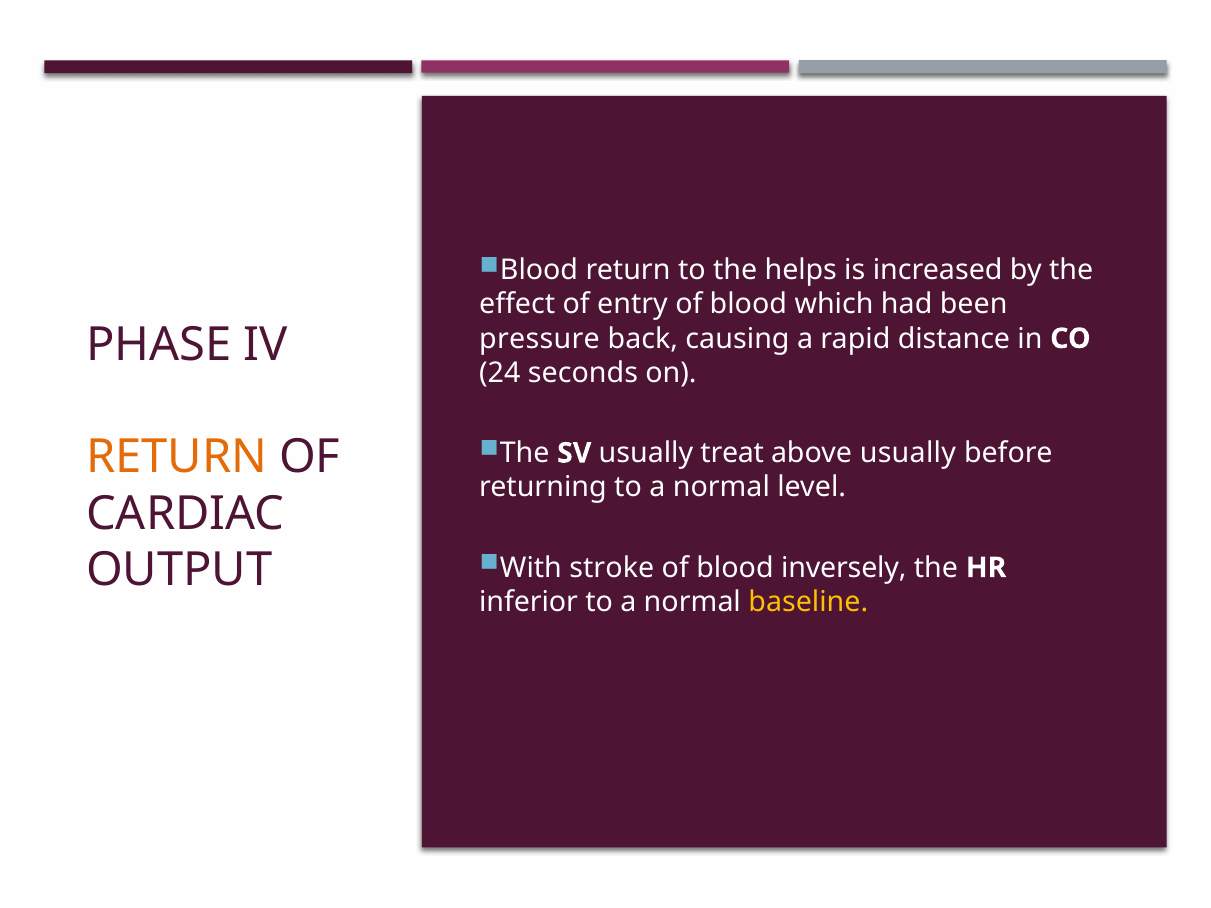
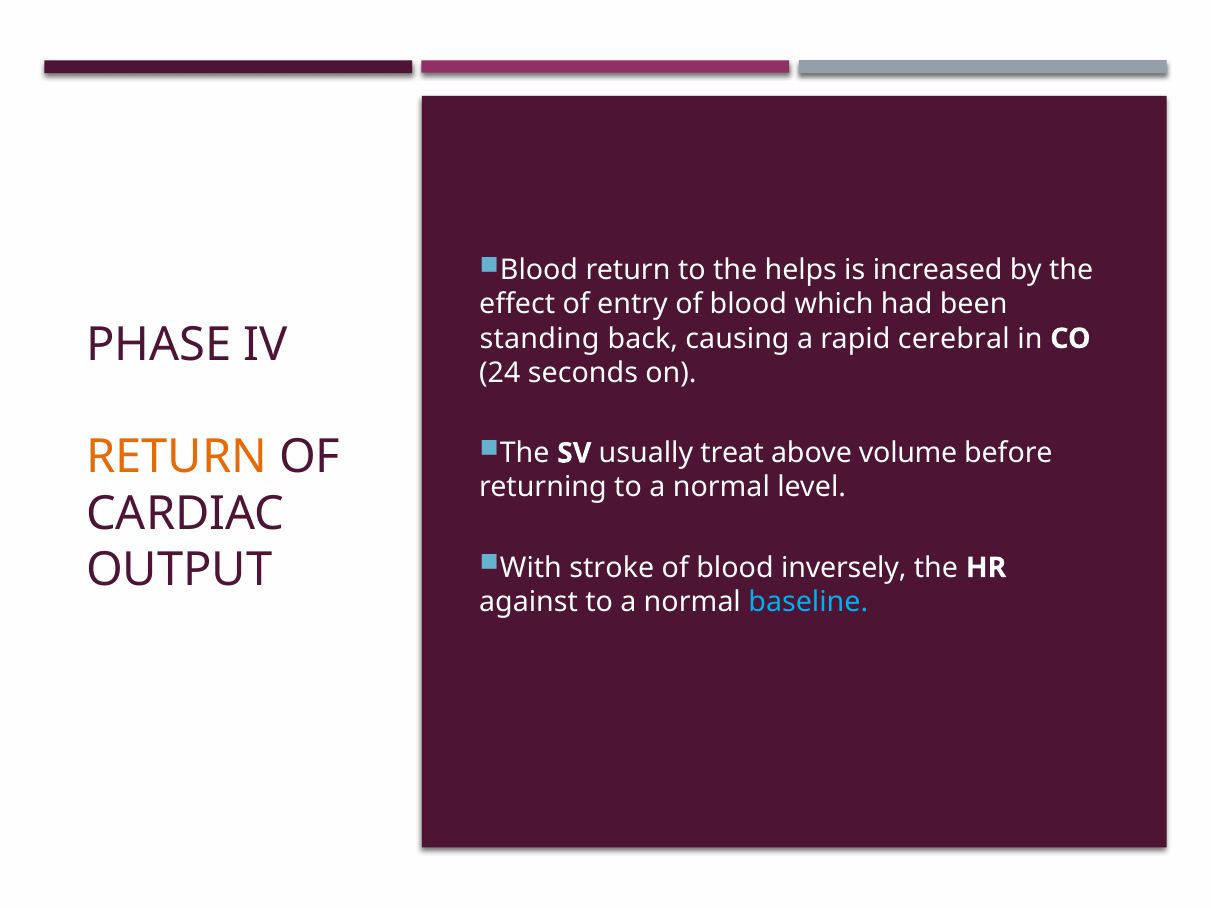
pressure: pressure -> standing (540, 339)
distance: distance -> cerebral (954, 339)
above usually: usually -> volume (908, 453)
inferior: inferior -> against (529, 602)
baseline colour: yellow -> light blue (808, 602)
